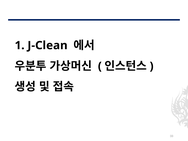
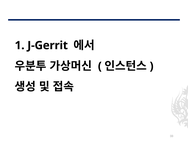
J-Clean: J-Clean -> J-Gerrit (48, 45)
